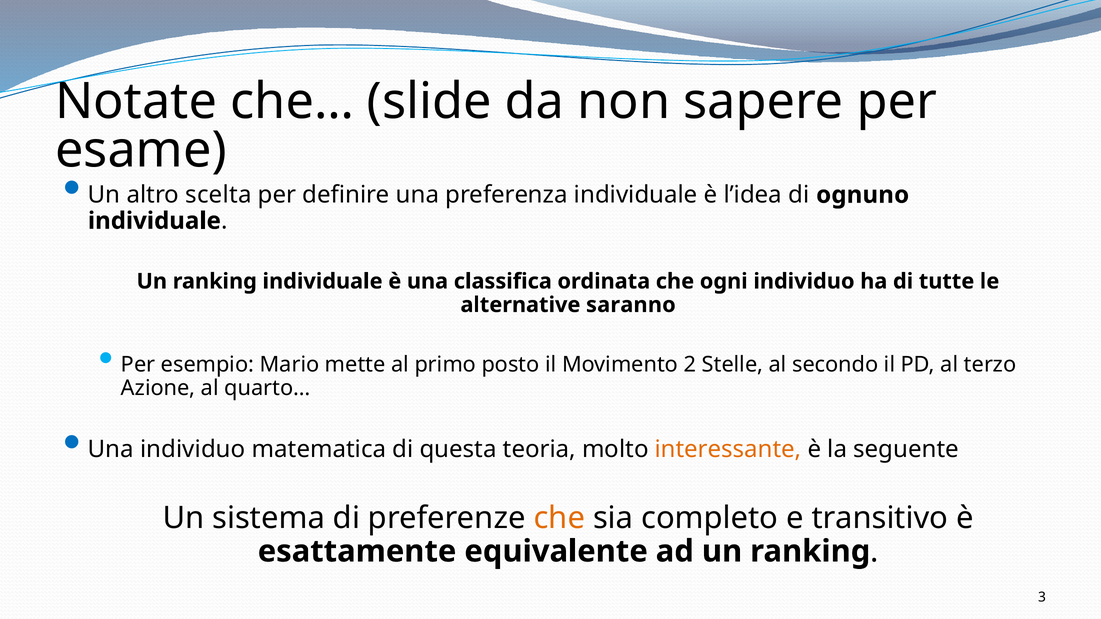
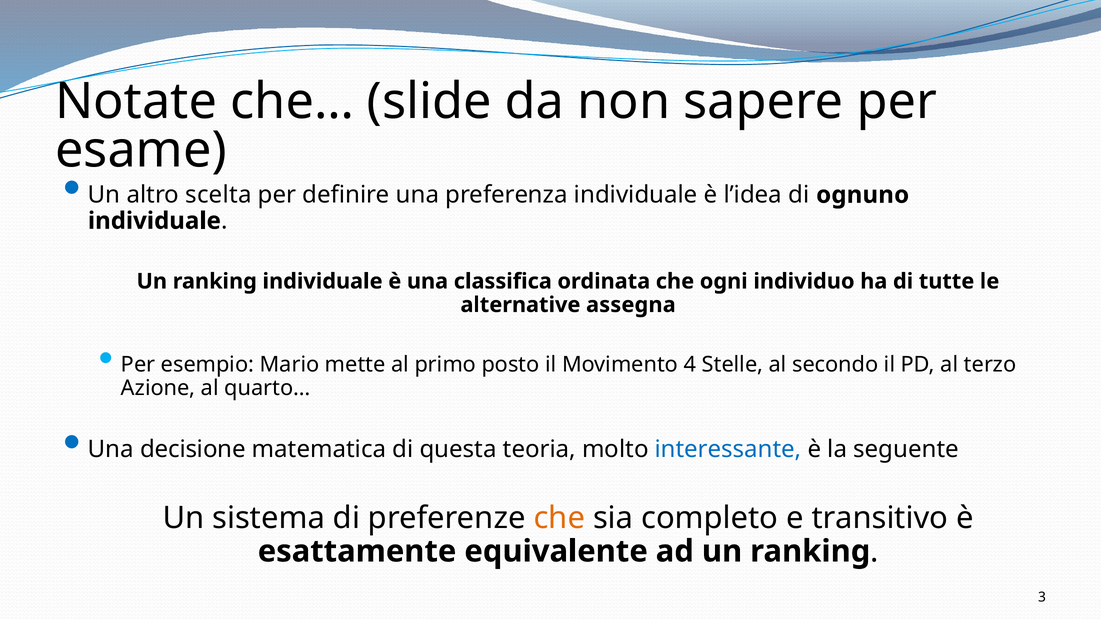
saranno: saranno -> assegna (631, 305)
2: 2 -> 4 (690, 365)
Una individuo: individuo -> decisione (193, 450)
interessante colour: orange -> blue (728, 450)
